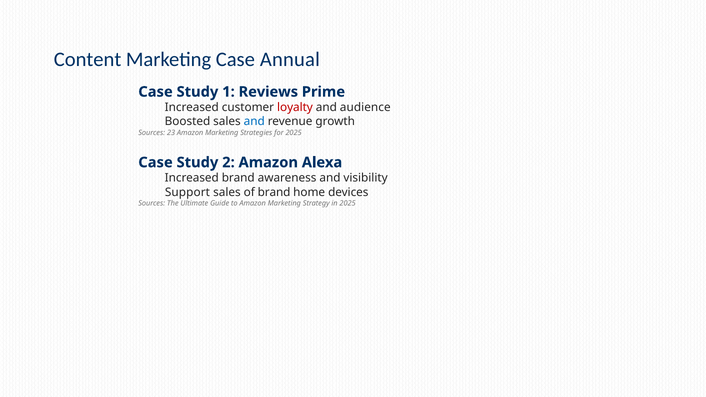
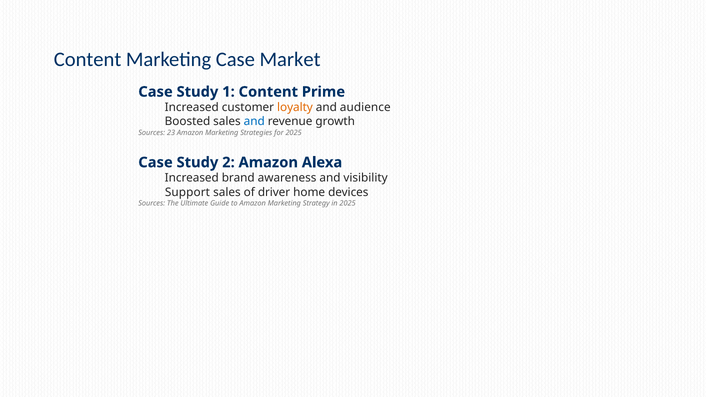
Annual: Annual -> Market (290, 59)
1 Reviews: Reviews -> Content (268, 92)
loyalty colour: red -> orange (295, 108)
of brand: brand -> driver (274, 192)
